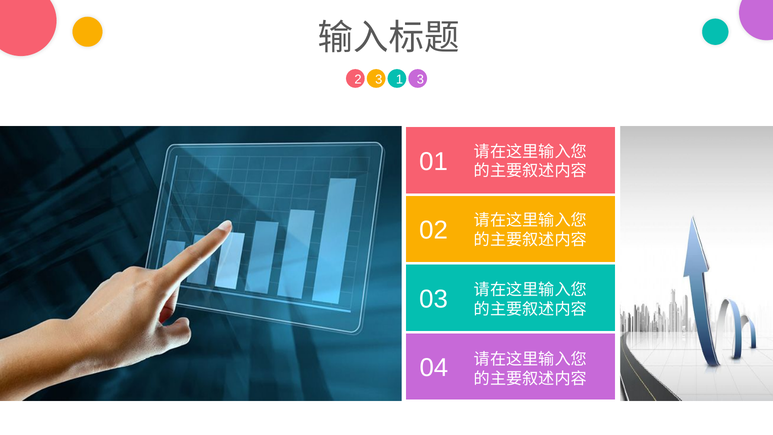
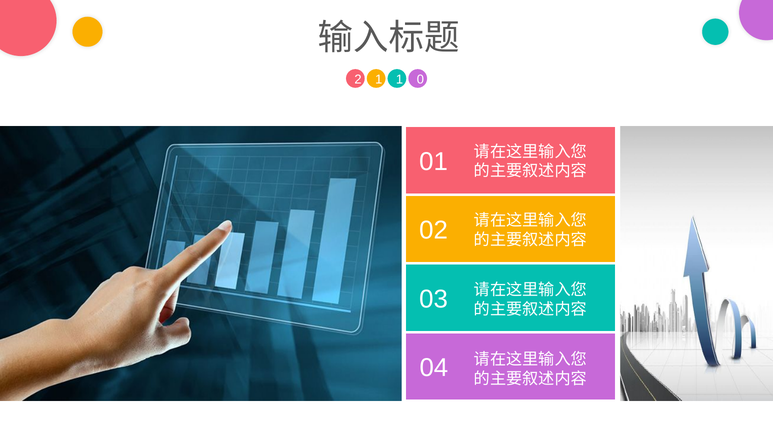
2 3: 3 -> 1 (379, 79)
1 3: 3 -> 0 (420, 79)
